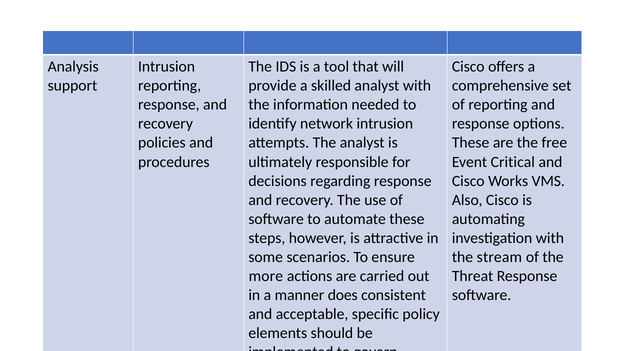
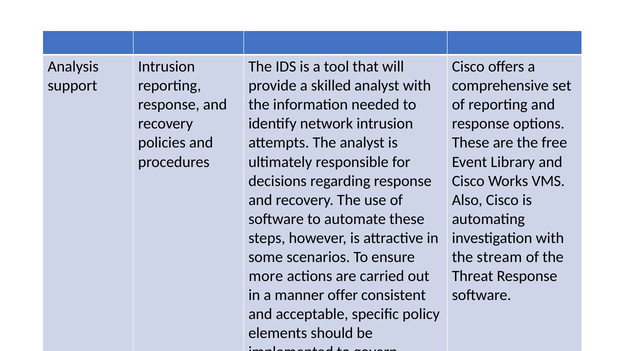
Critical: Critical -> Library (513, 162)
does: does -> offer (343, 296)
